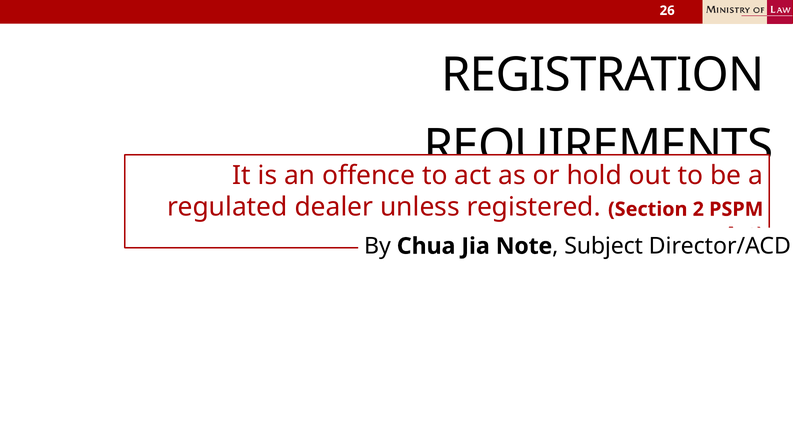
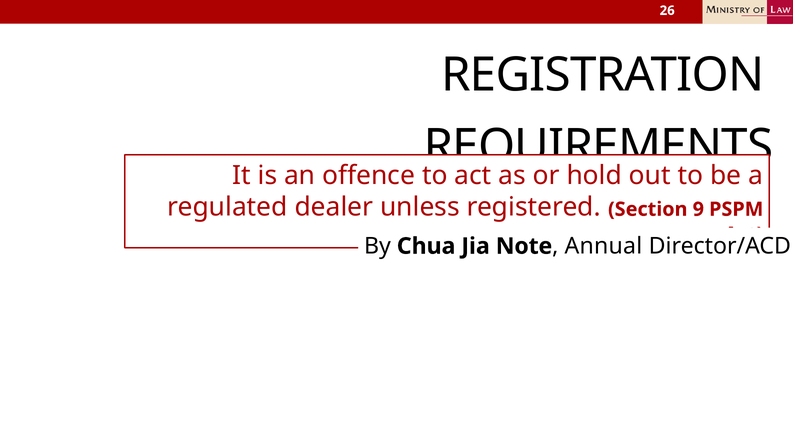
2: 2 -> 9 (698, 209)
Subject: Subject -> Annual (603, 246)
